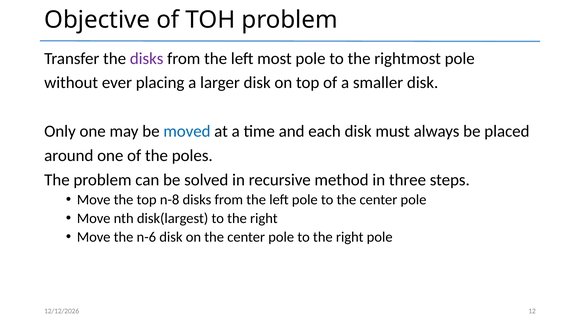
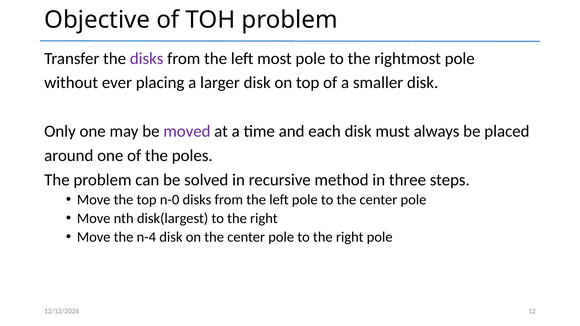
moved colour: blue -> purple (187, 131)
n-8: n-8 -> n-0 (170, 200)
n-6: n-6 -> n-4 (146, 237)
